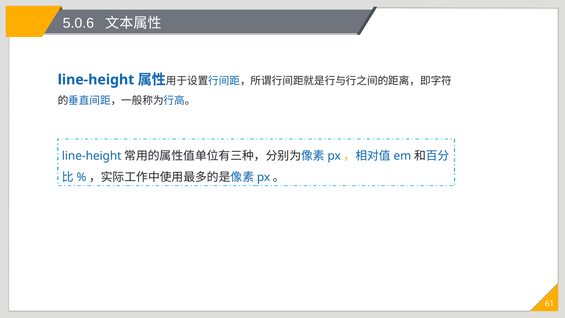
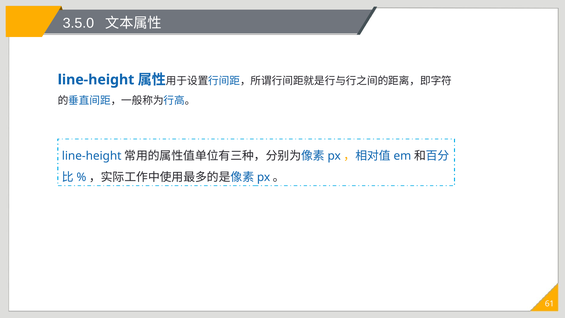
5.0.6: 5.0.6 -> 3.5.0 (78, 23)
